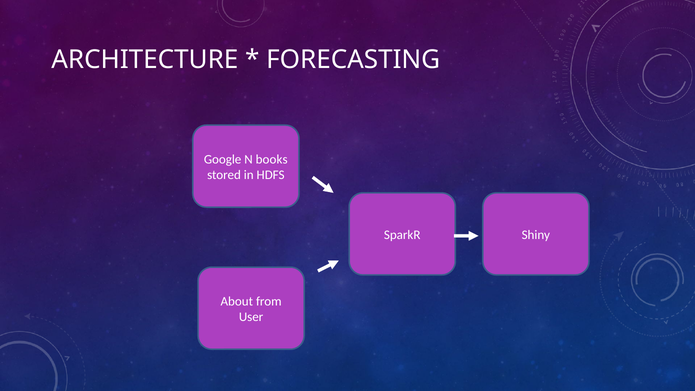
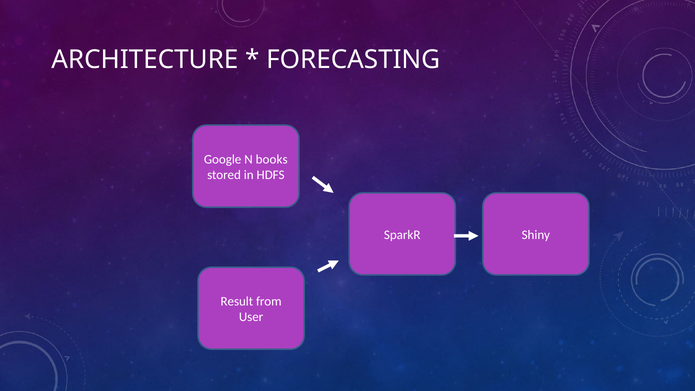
About: About -> Result (237, 301)
